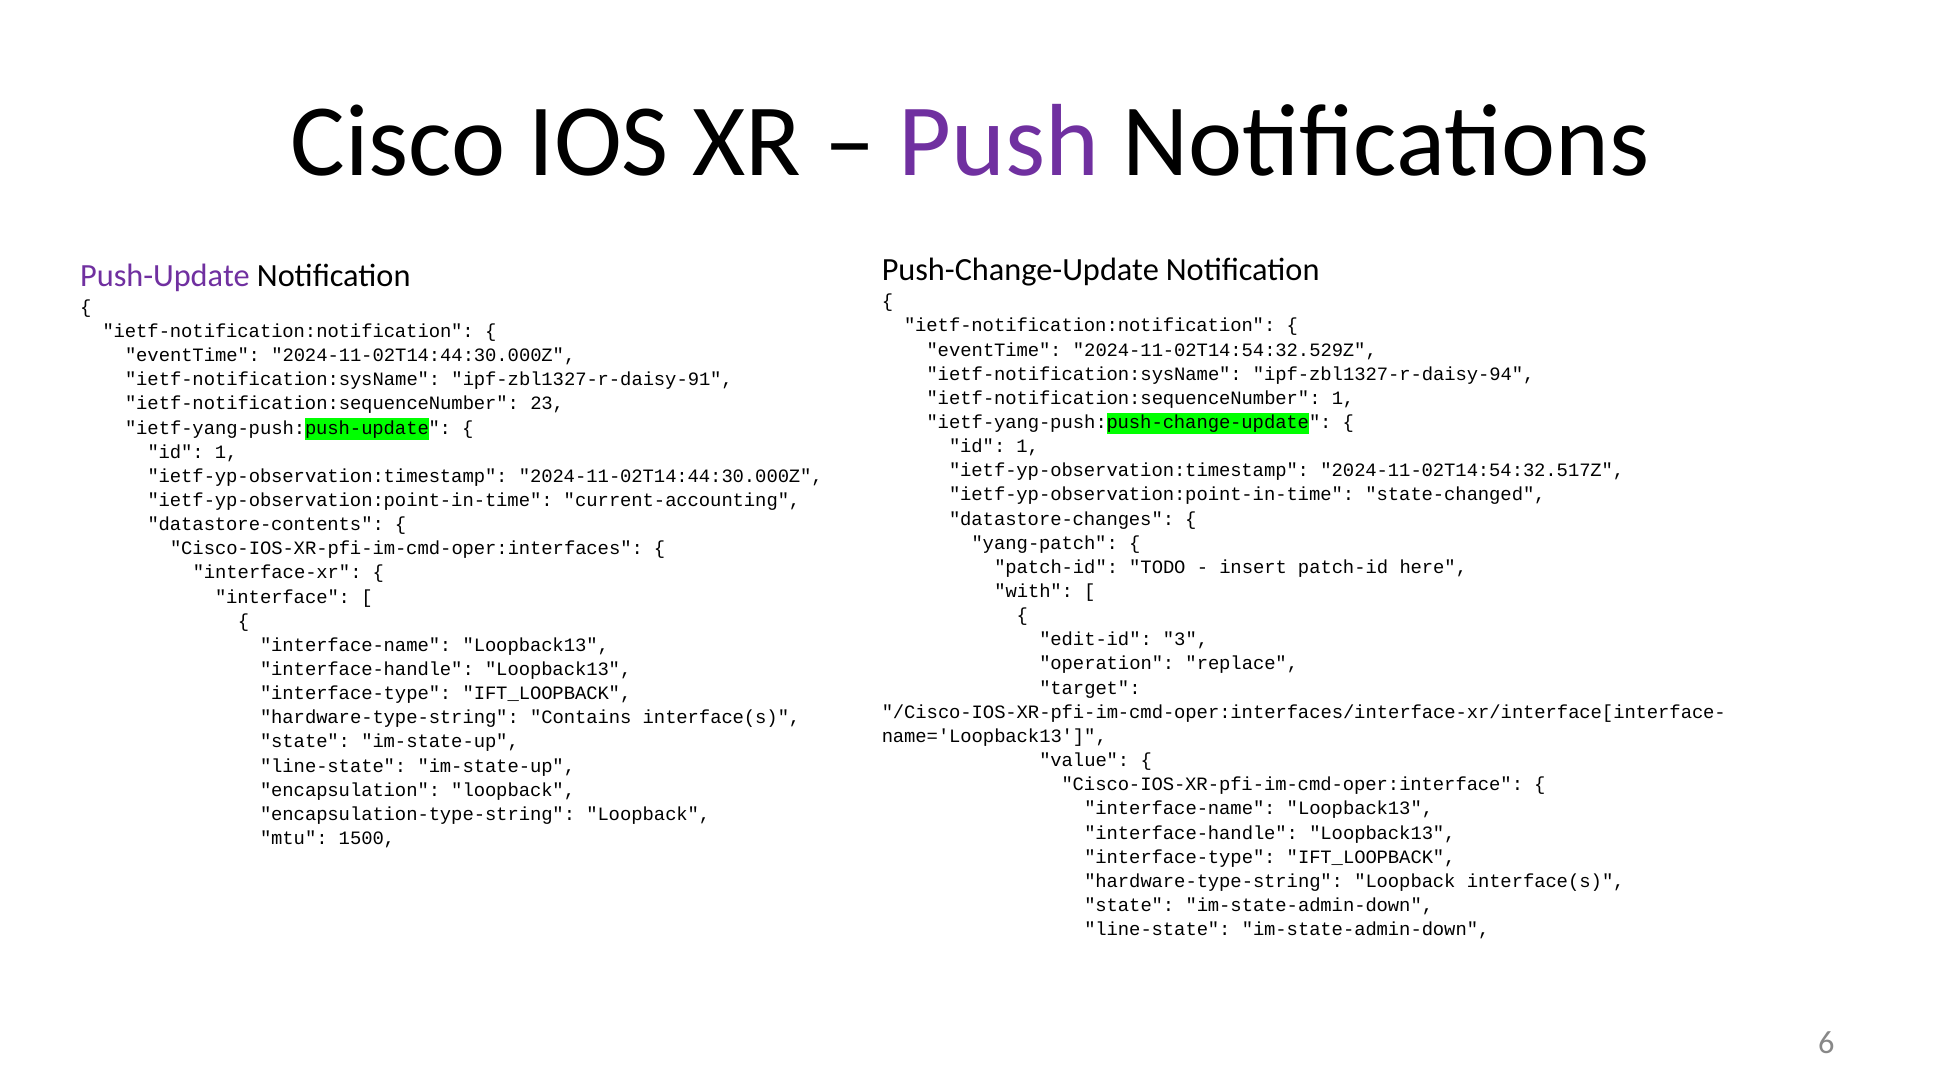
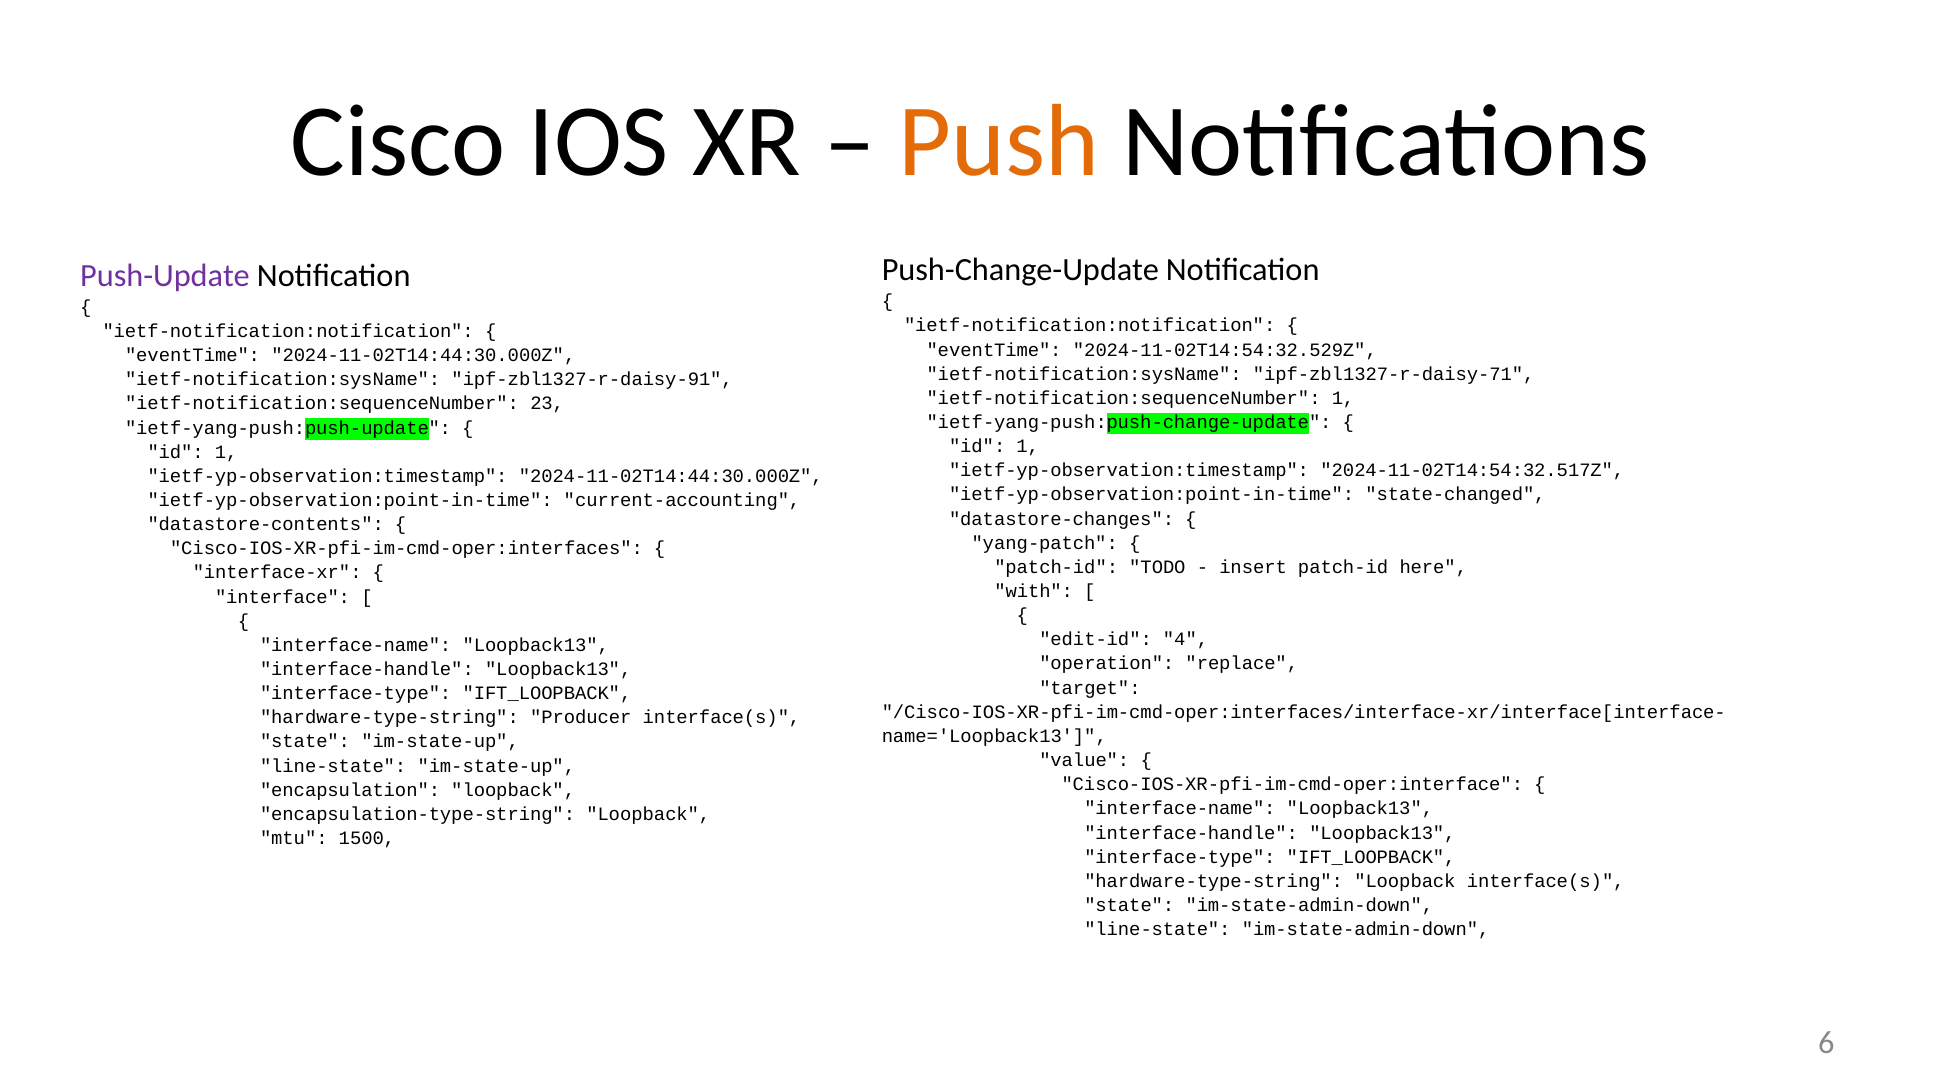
Push colour: purple -> orange (999, 142)
ipf-zbl1327-r-daisy-94: ipf-zbl1327-r-daisy-94 -> ipf-zbl1327-r-daisy-71 (1394, 374)
3: 3 -> 4 (1186, 639)
Contains: Contains -> Producer (581, 718)
